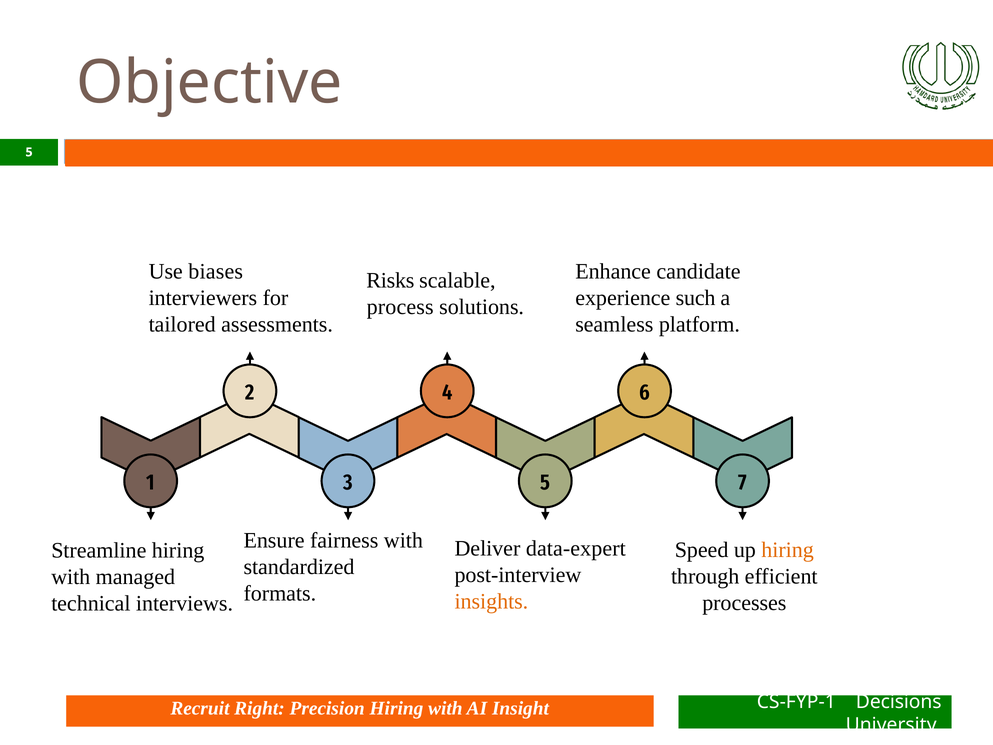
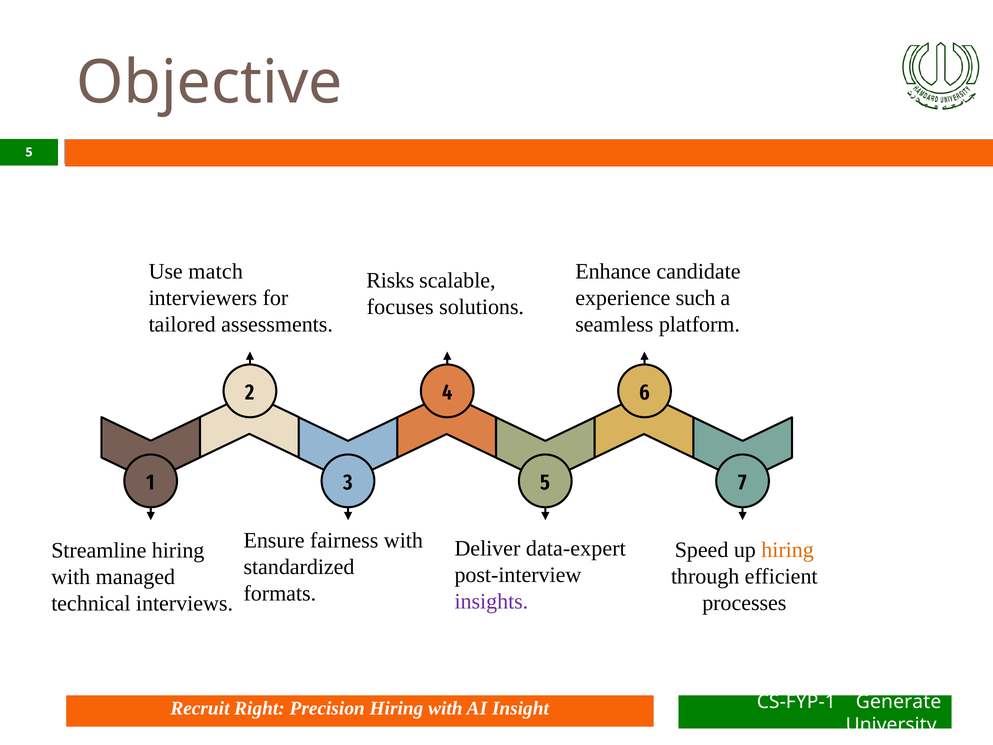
biases: biases -> match (216, 272)
process: process -> focuses (400, 307)
insights colour: orange -> purple (491, 601)
Decisions: Decisions -> Generate (899, 701)
